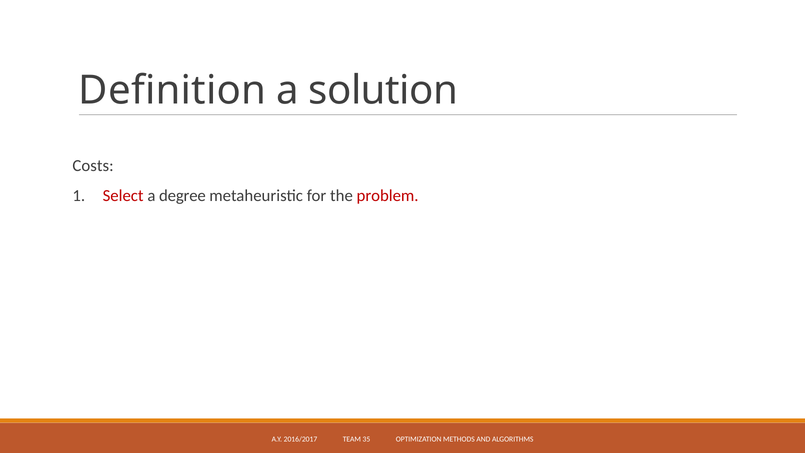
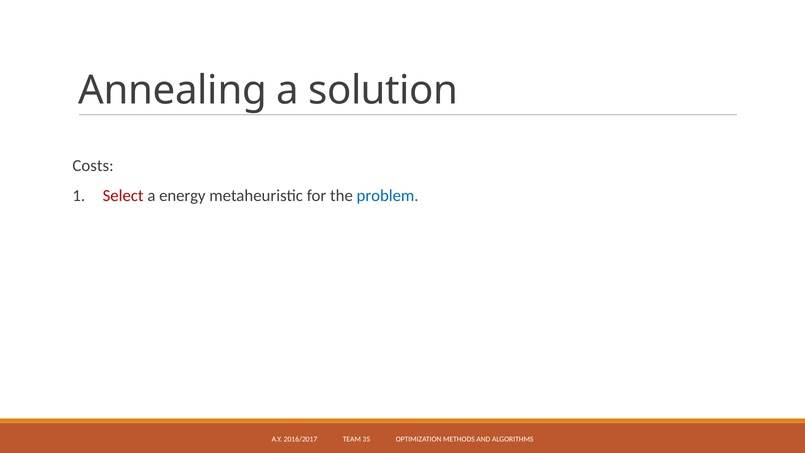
Definition: Definition -> Annealing (173, 90)
degree: degree -> energy (182, 196)
problem colour: red -> blue (388, 196)
